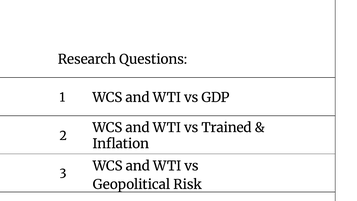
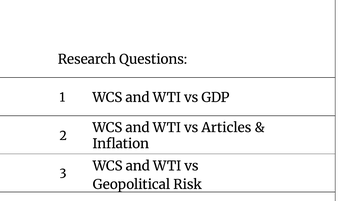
Trained: Trained -> Articles (226, 128)
